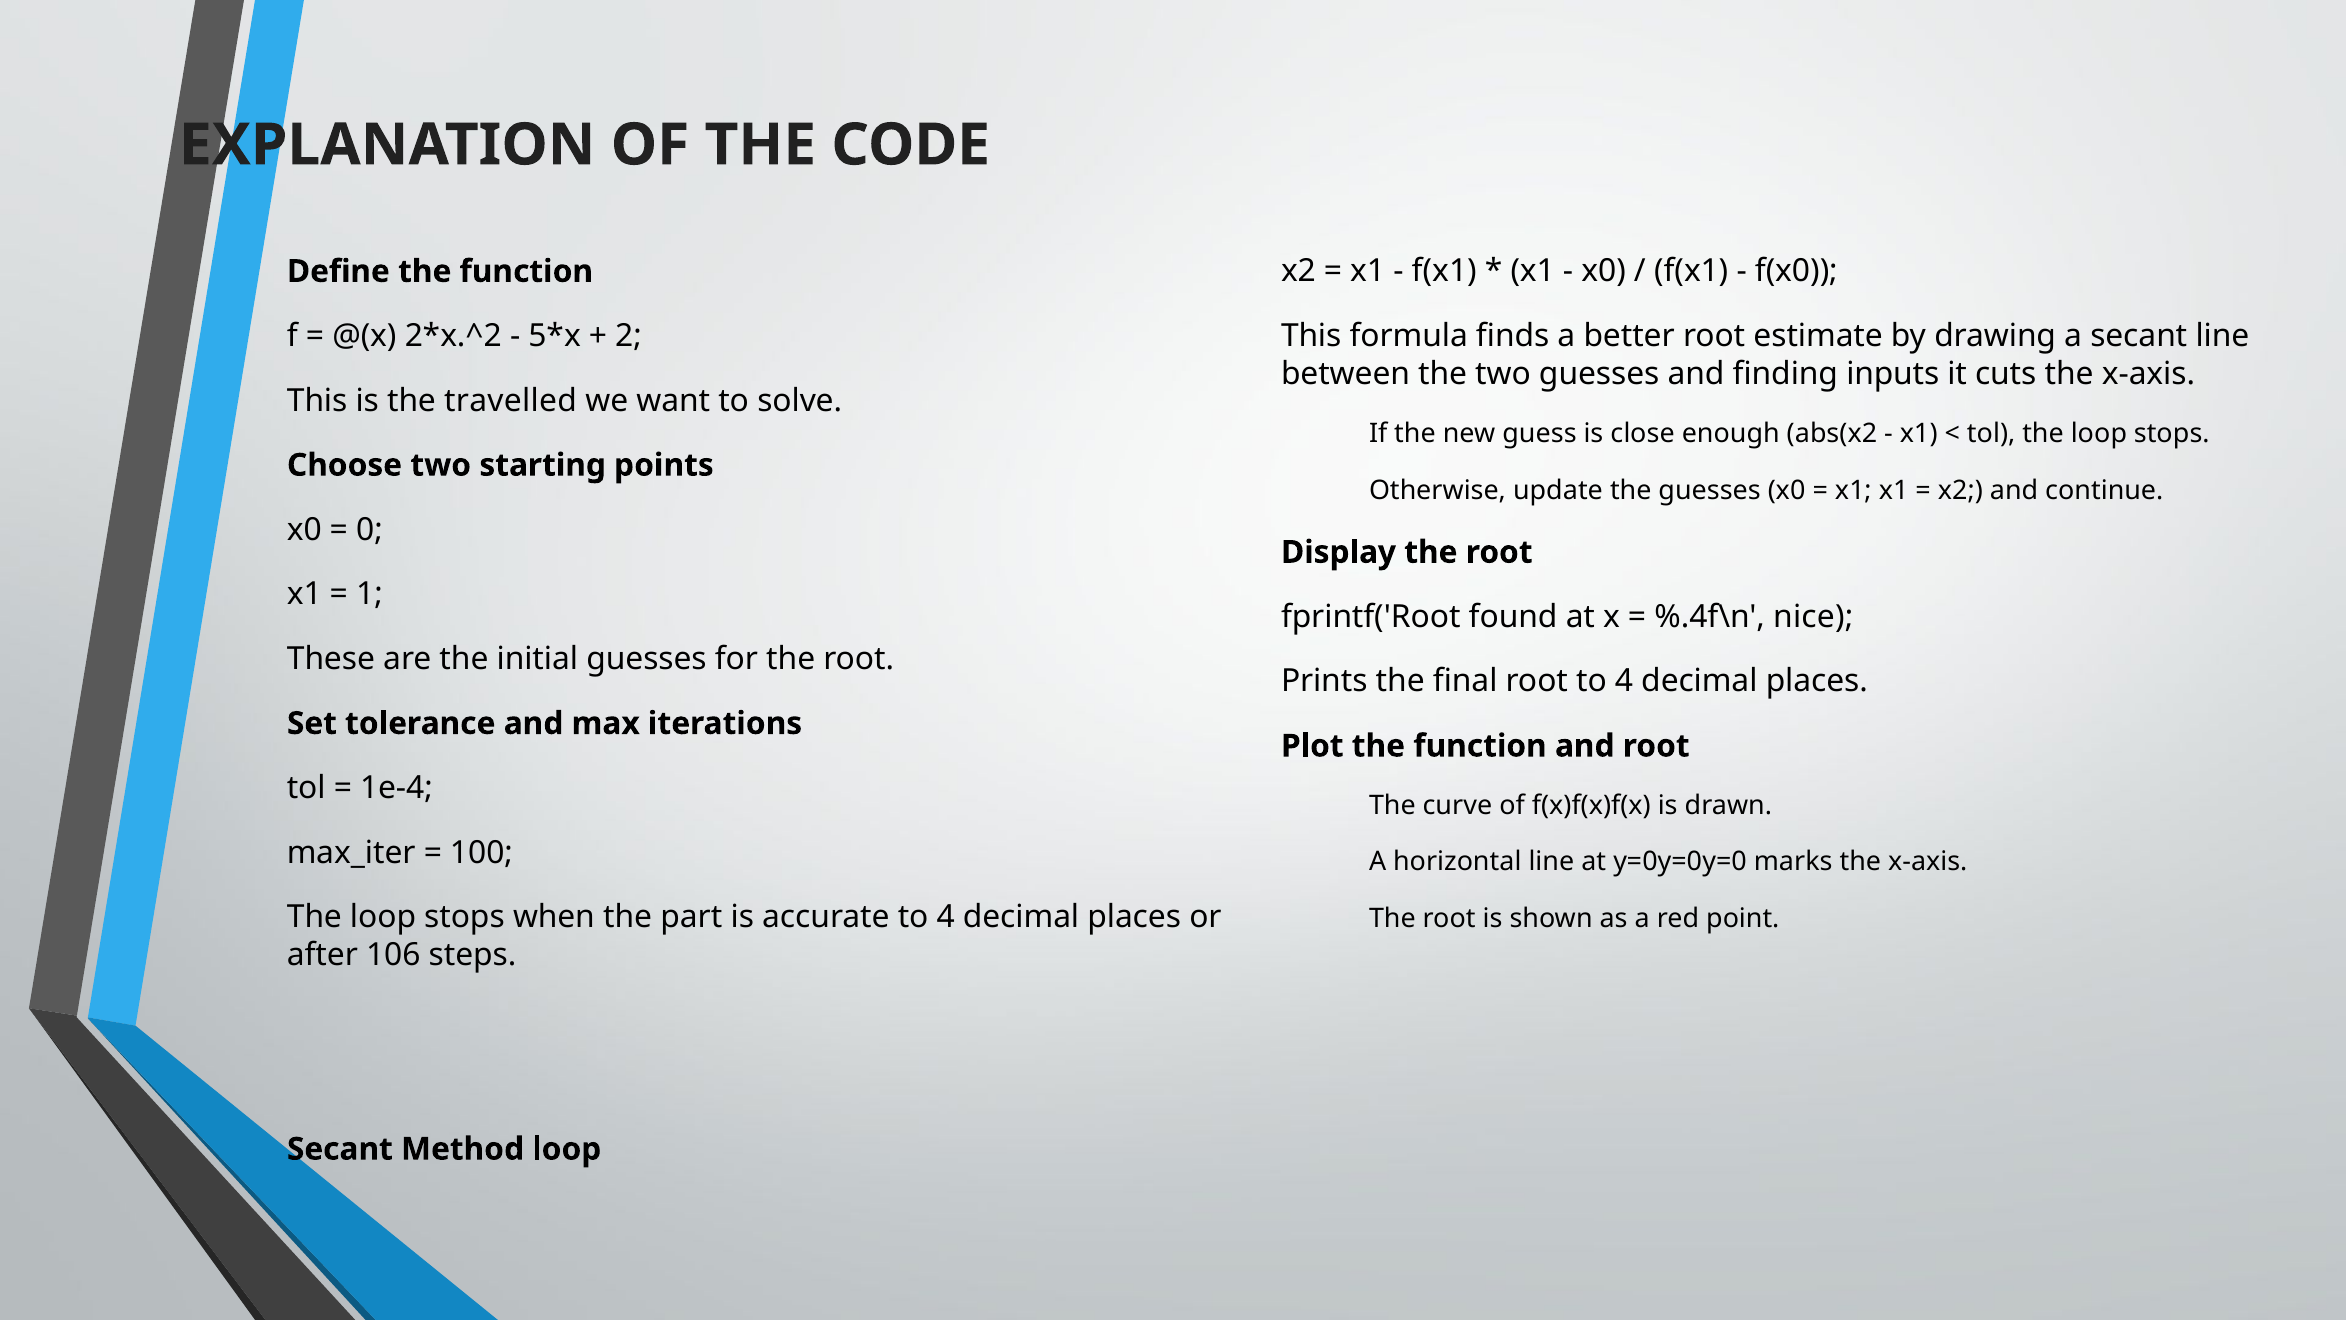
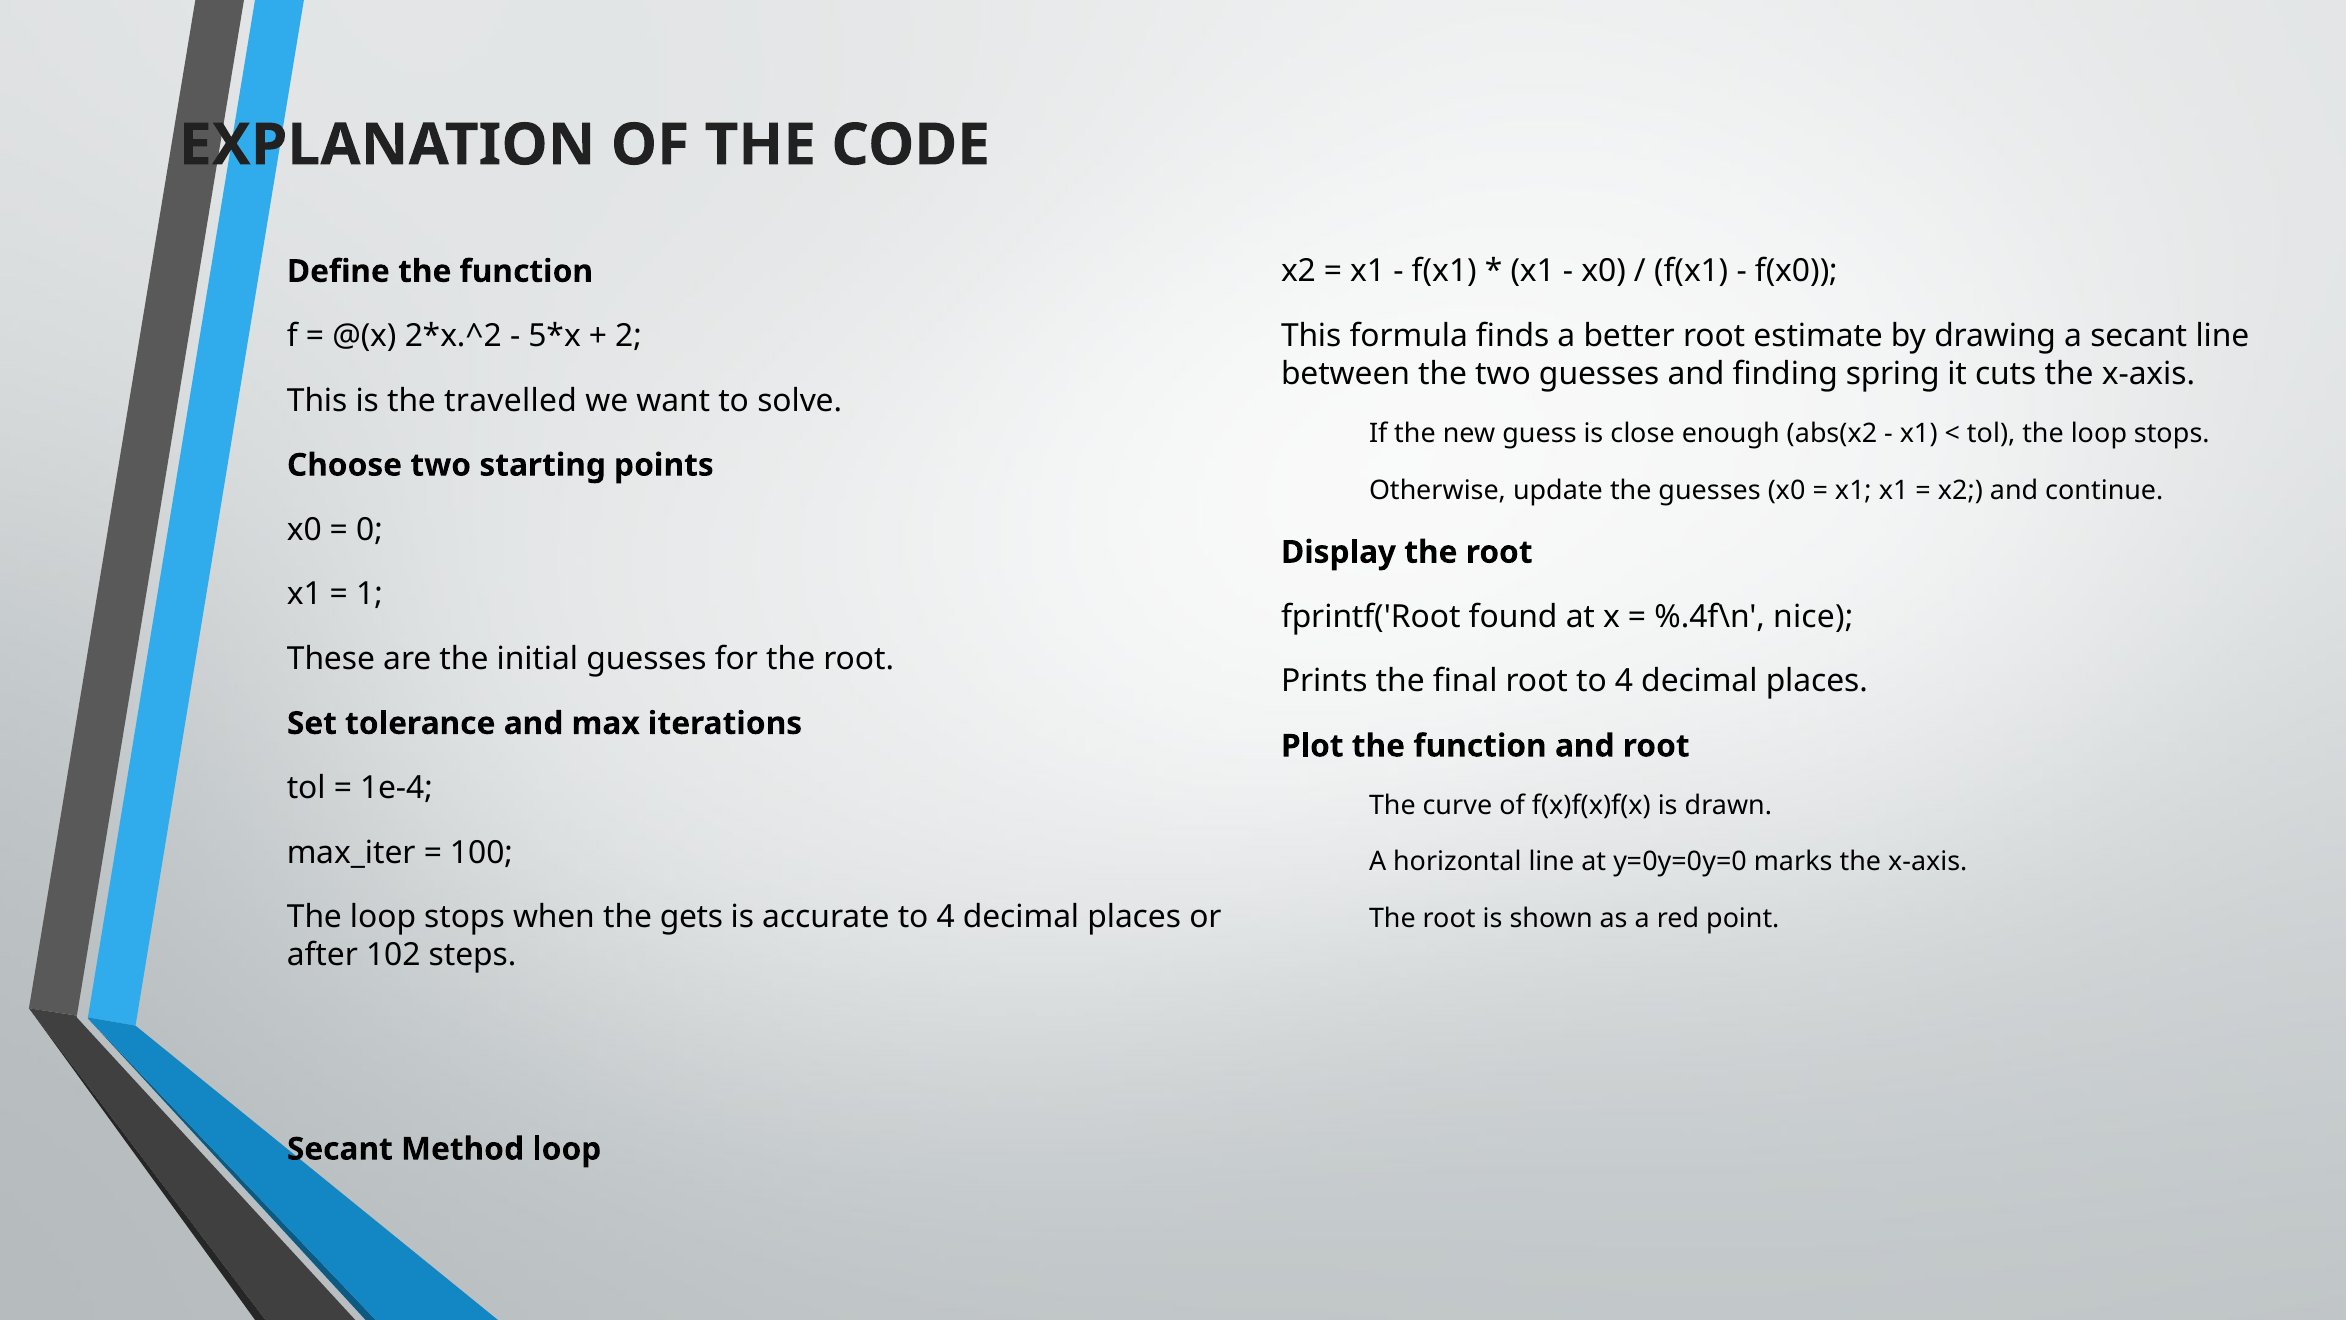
inputs: inputs -> spring (1893, 374)
part: part -> gets (692, 917)
106: 106 -> 102 (393, 955)
